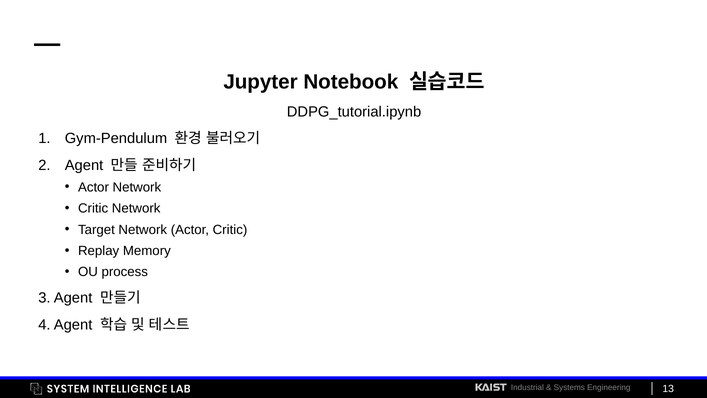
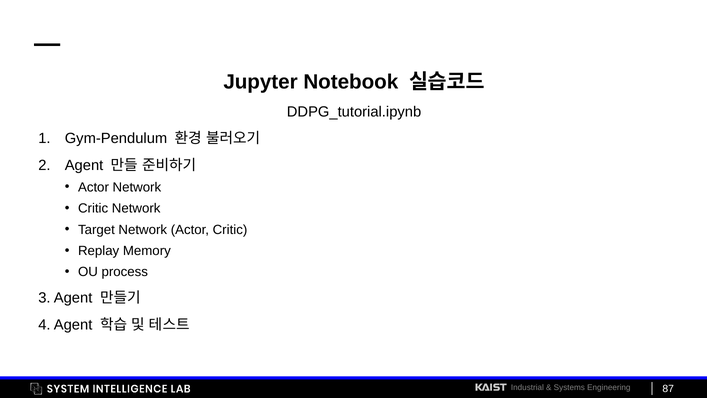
13: 13 -> 87 (668, 388)
